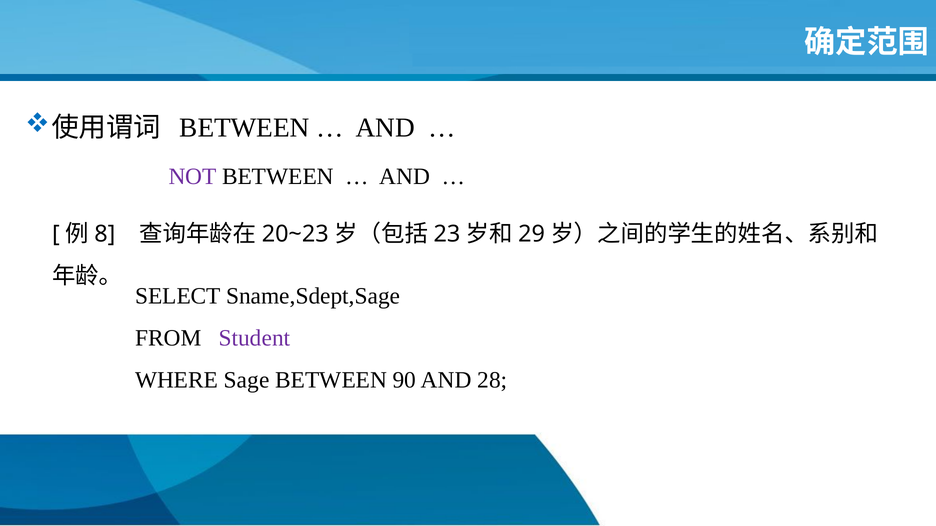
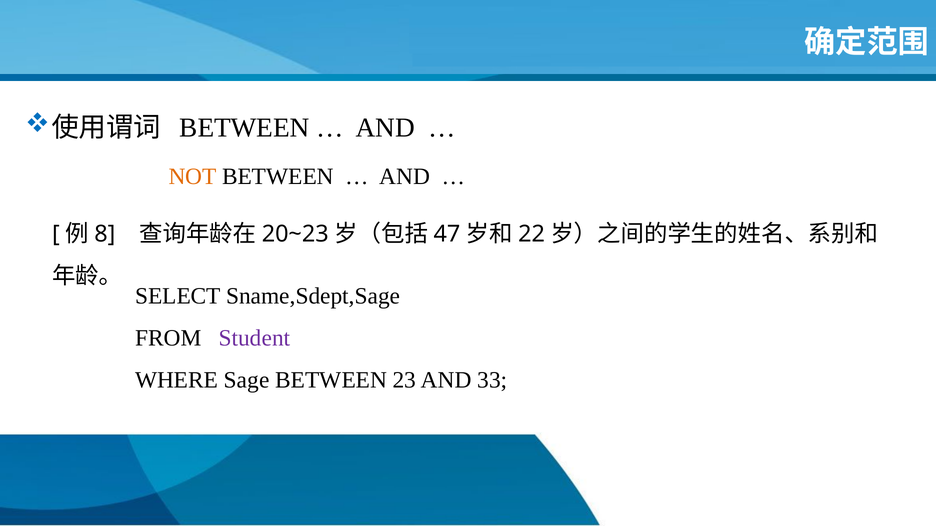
NOT colour: purple -> orange (193, 177)
23: 23 -> 47 (447, 234)
29: 29 -> 22 (532, 234)
90: 90 -> 23 (404, 381)
28: 28 -> 33 (492, 381)
